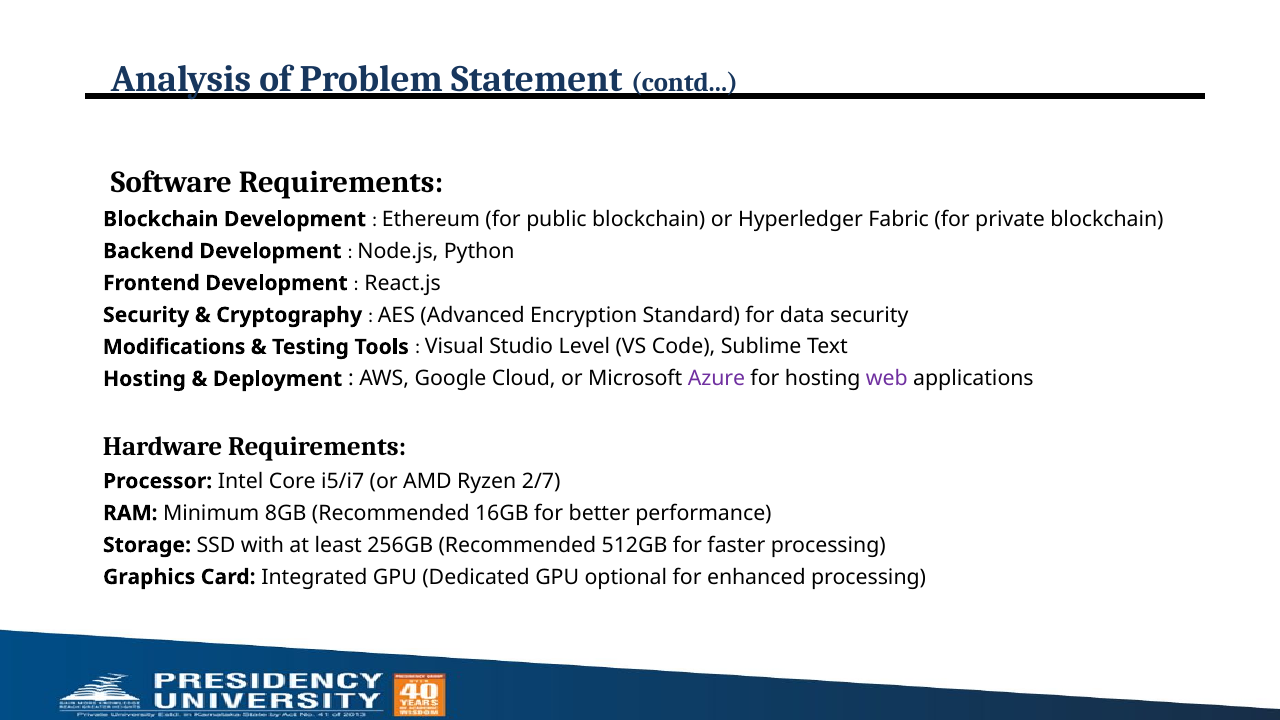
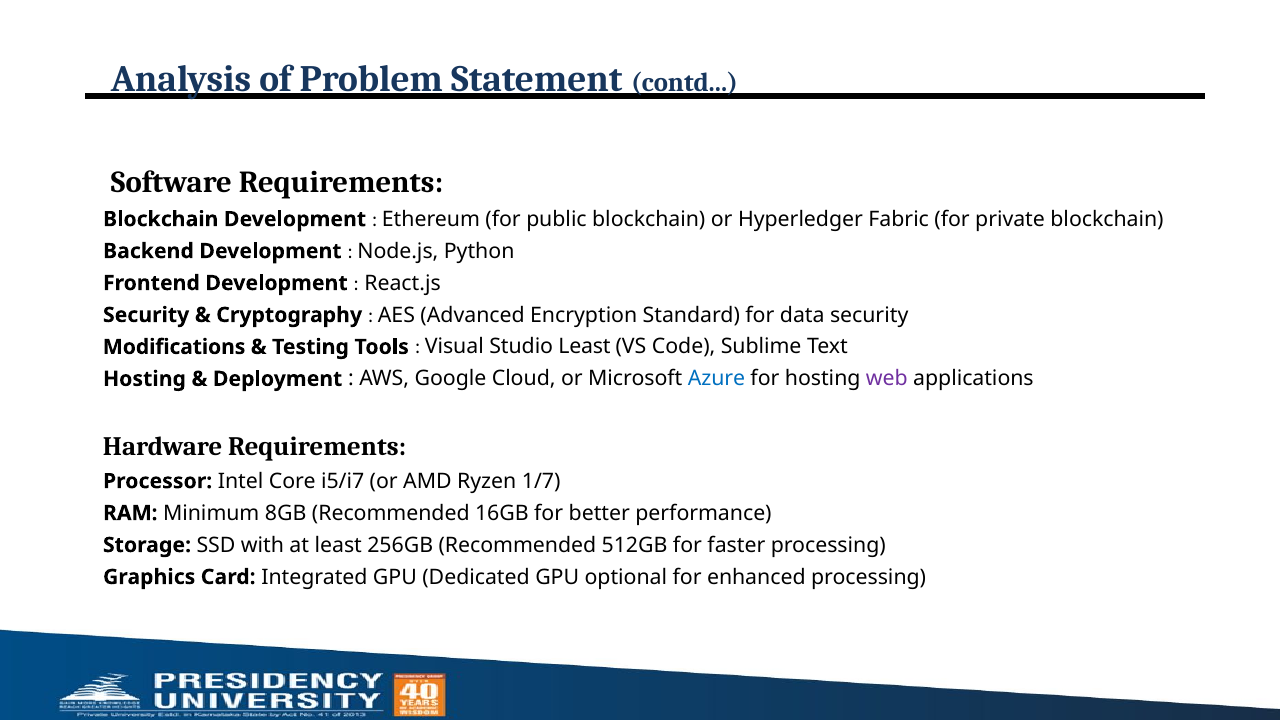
Studio Level: Level -> Least (584, 347)
Azure colour: purple -> blue (717, 379)
2/7: 2/7 -> 1/7 (541, 481)
